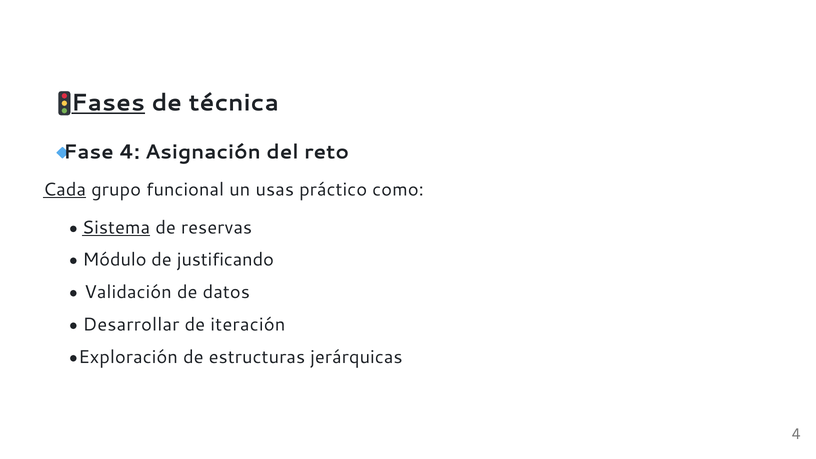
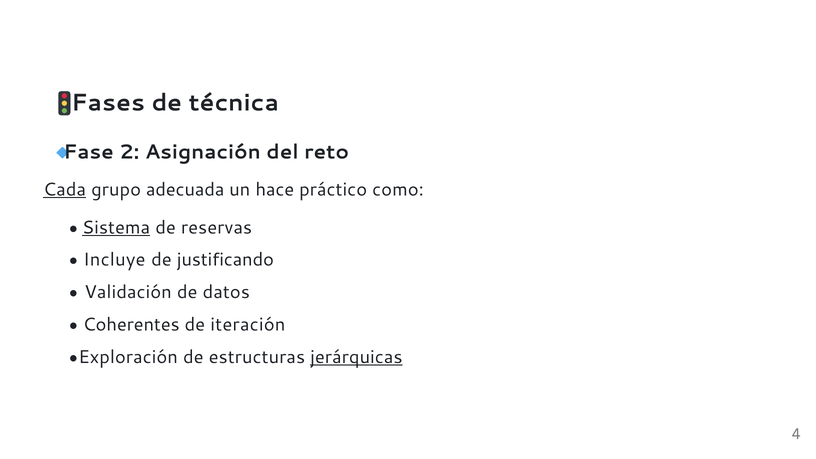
Fases underline: present -> none (108, 103)
Fase 4: 4 -> 2 (129, 152)
funcional: funcional -> adecuada (185, 189)
usas: usas -> hace (275, 189)
Módulo: Módulo -> Incluye (114, 260)
Desarrollar: Desarrollar -> Coherentes (131, 325)
jerárquicas underline: none -> present (356, 357)
